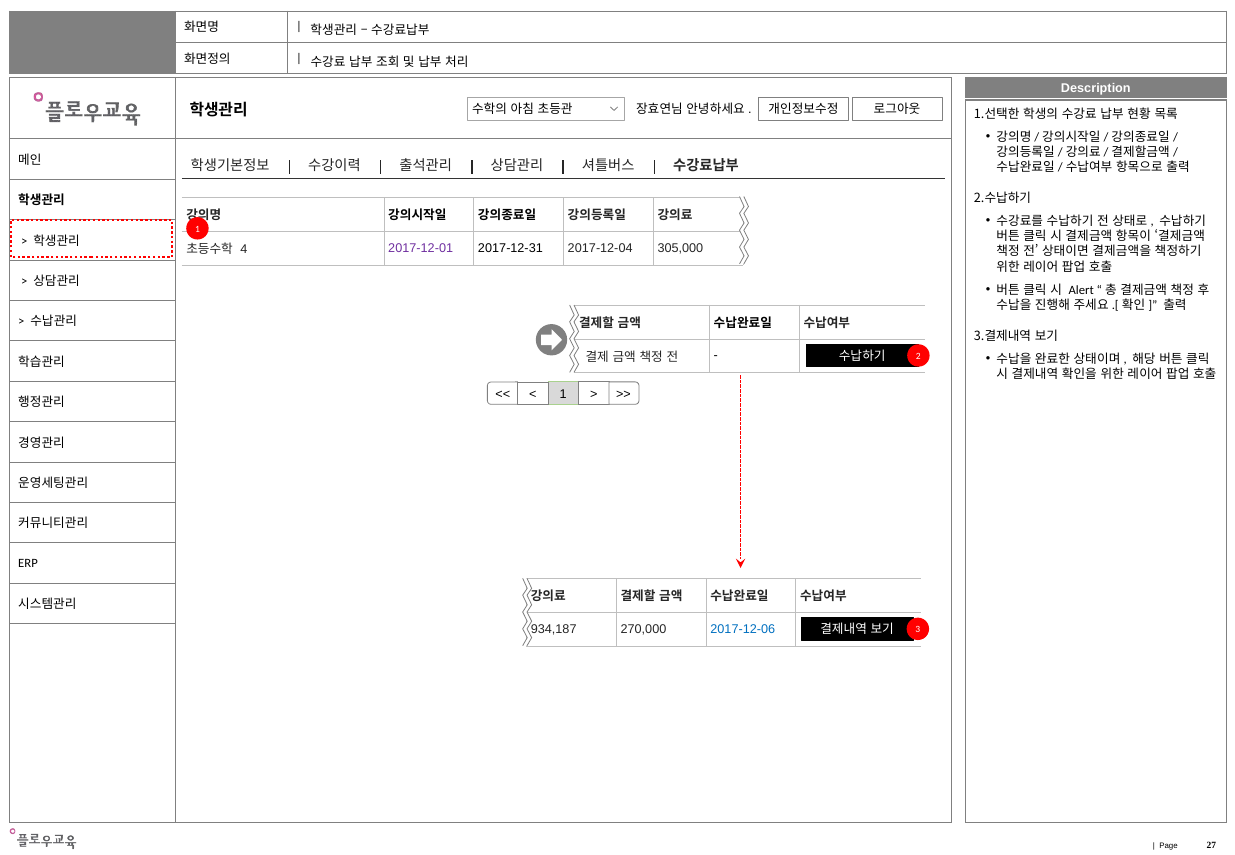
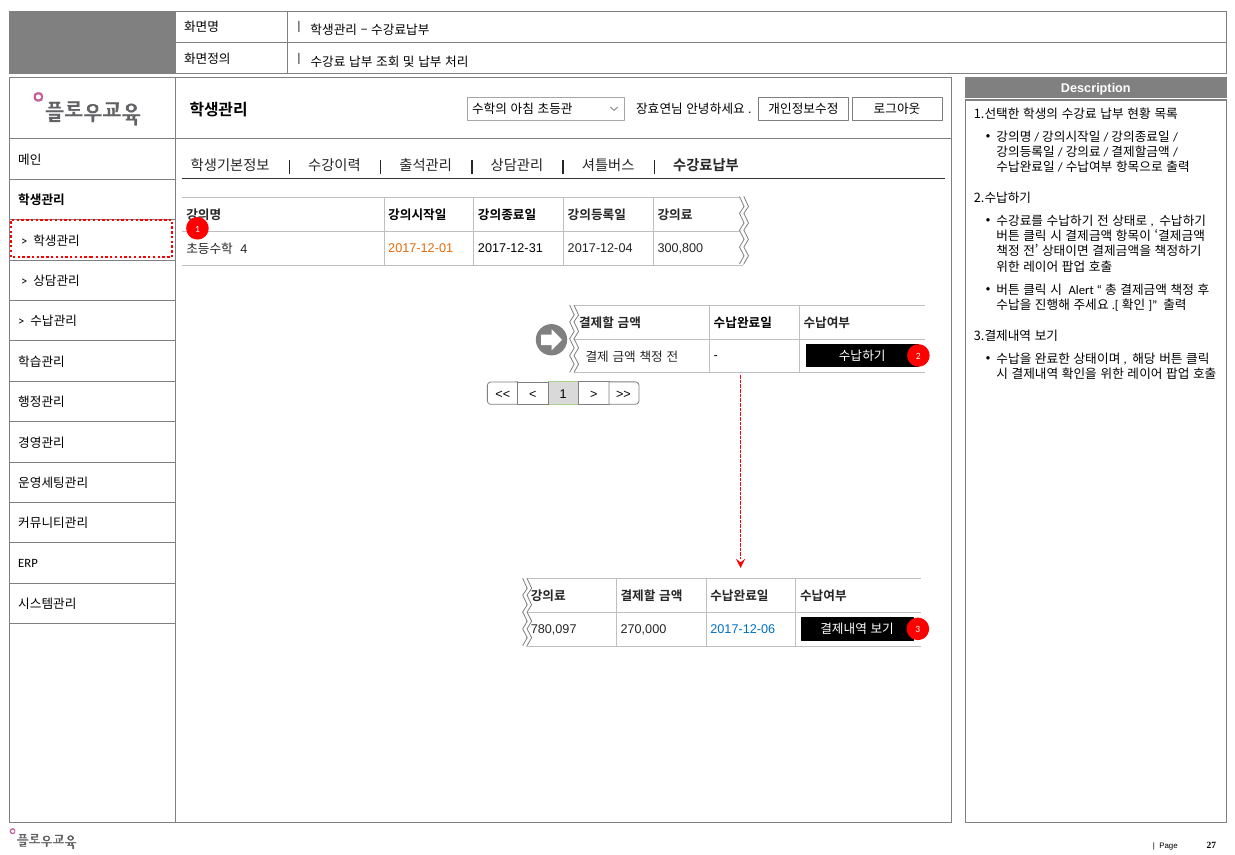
2017-12-01 colour: purple -> orange (421, 248)
305,000: 305,000 -> 300,800 (680, 248)
934,187: 934,187 -> 780,097 (554, 629)
